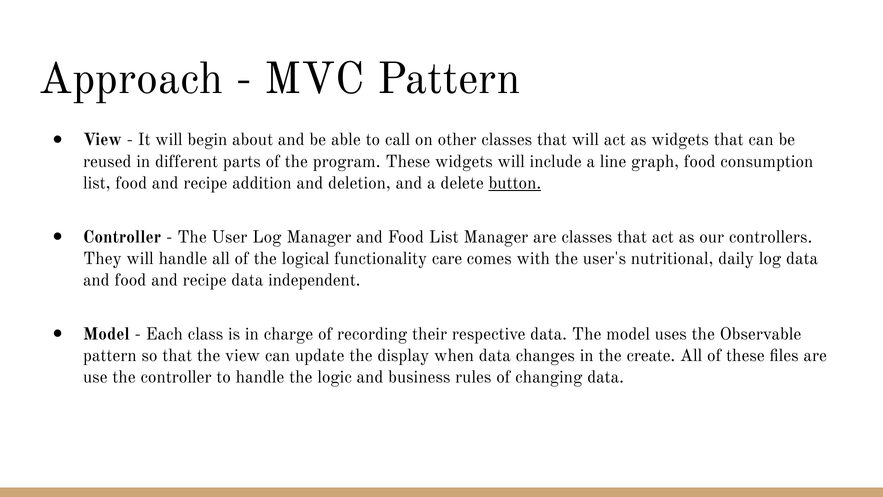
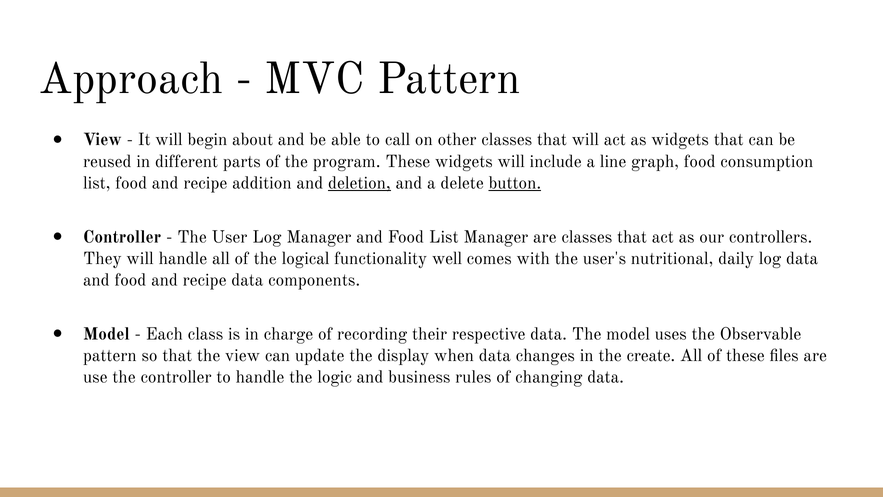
deletion underline: none -> present (359, 183)
care: care -> well (447, 258)
independent: independent -> components (314, 280)
